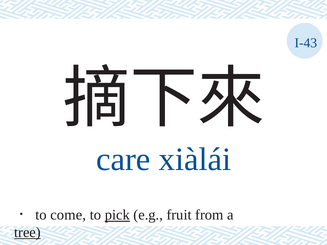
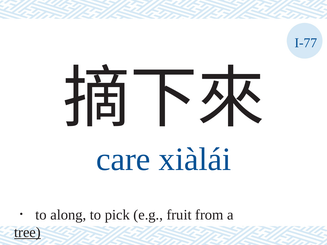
I-43: I-43 -> I-77 (306, 43)
come: come -> along (68, 215)
pick underline: present -> none (117, 215)
